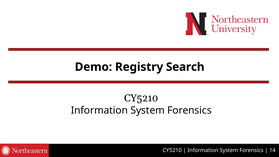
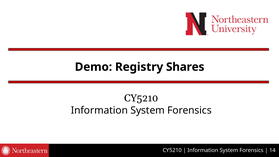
Search: Search -> Shares (185, 67)
